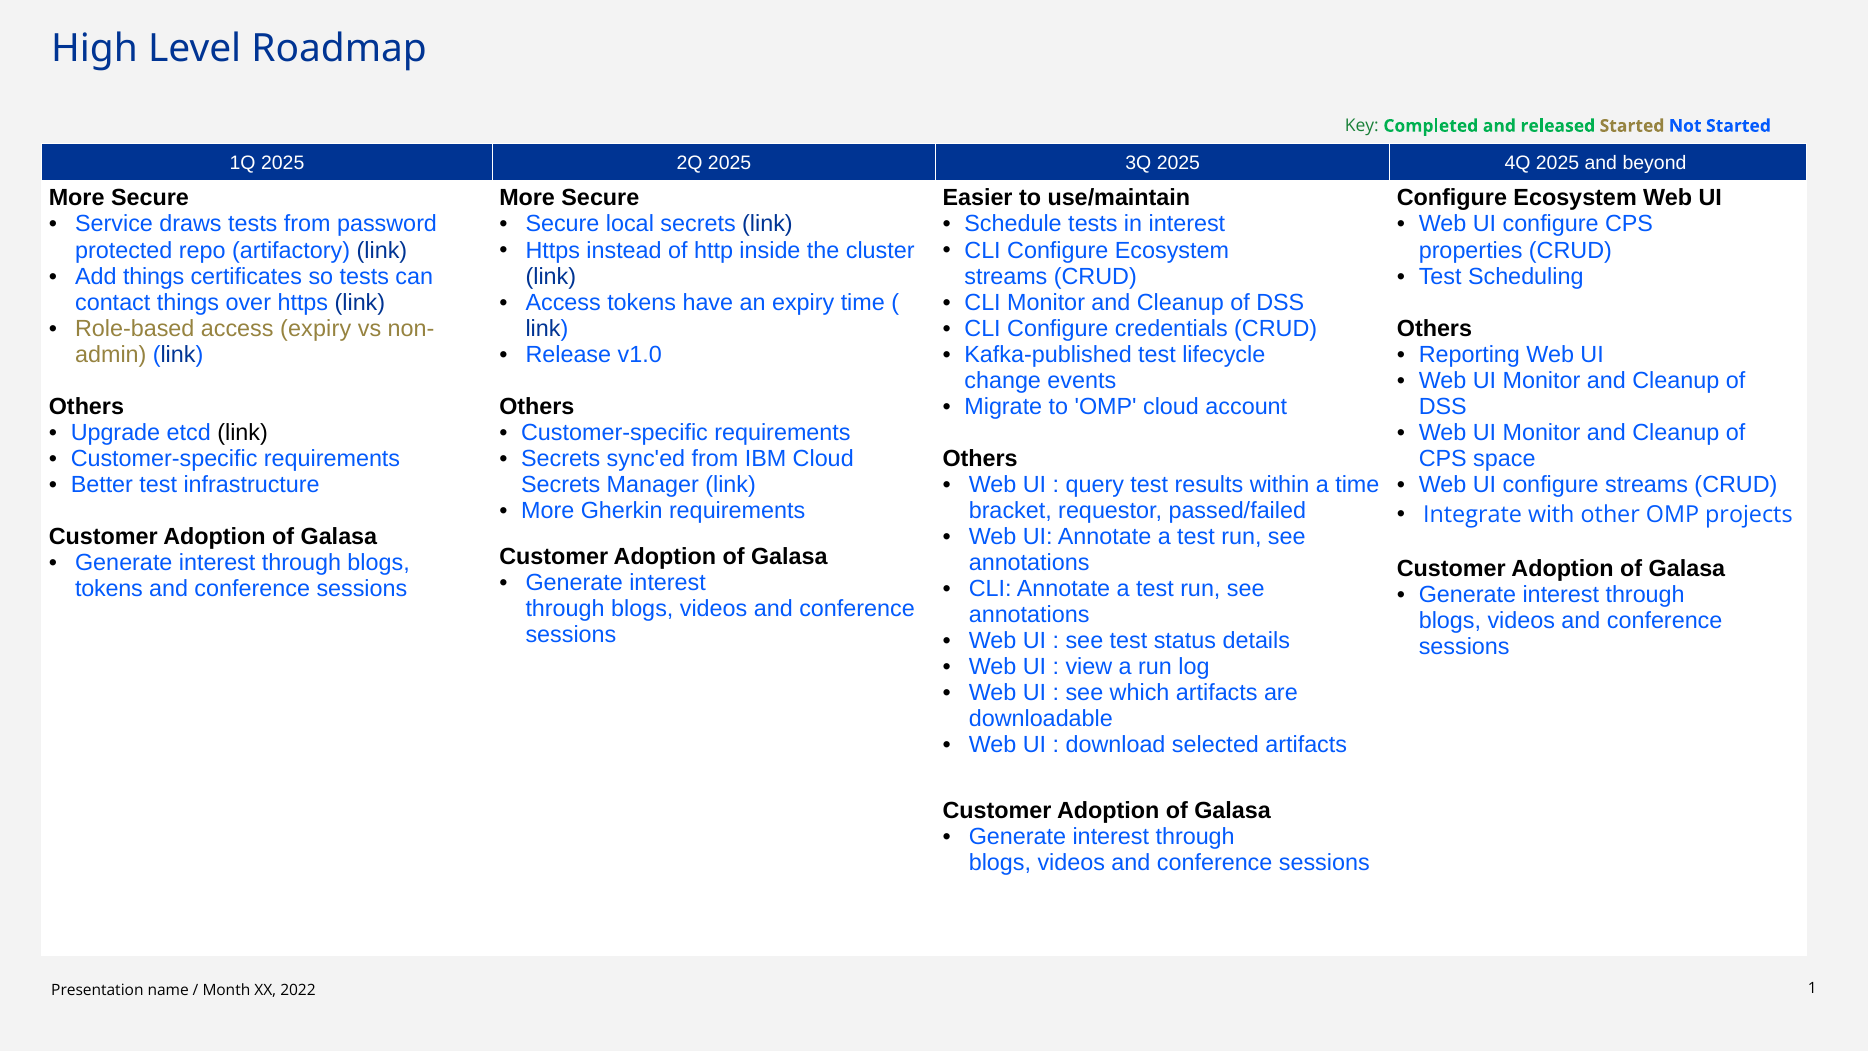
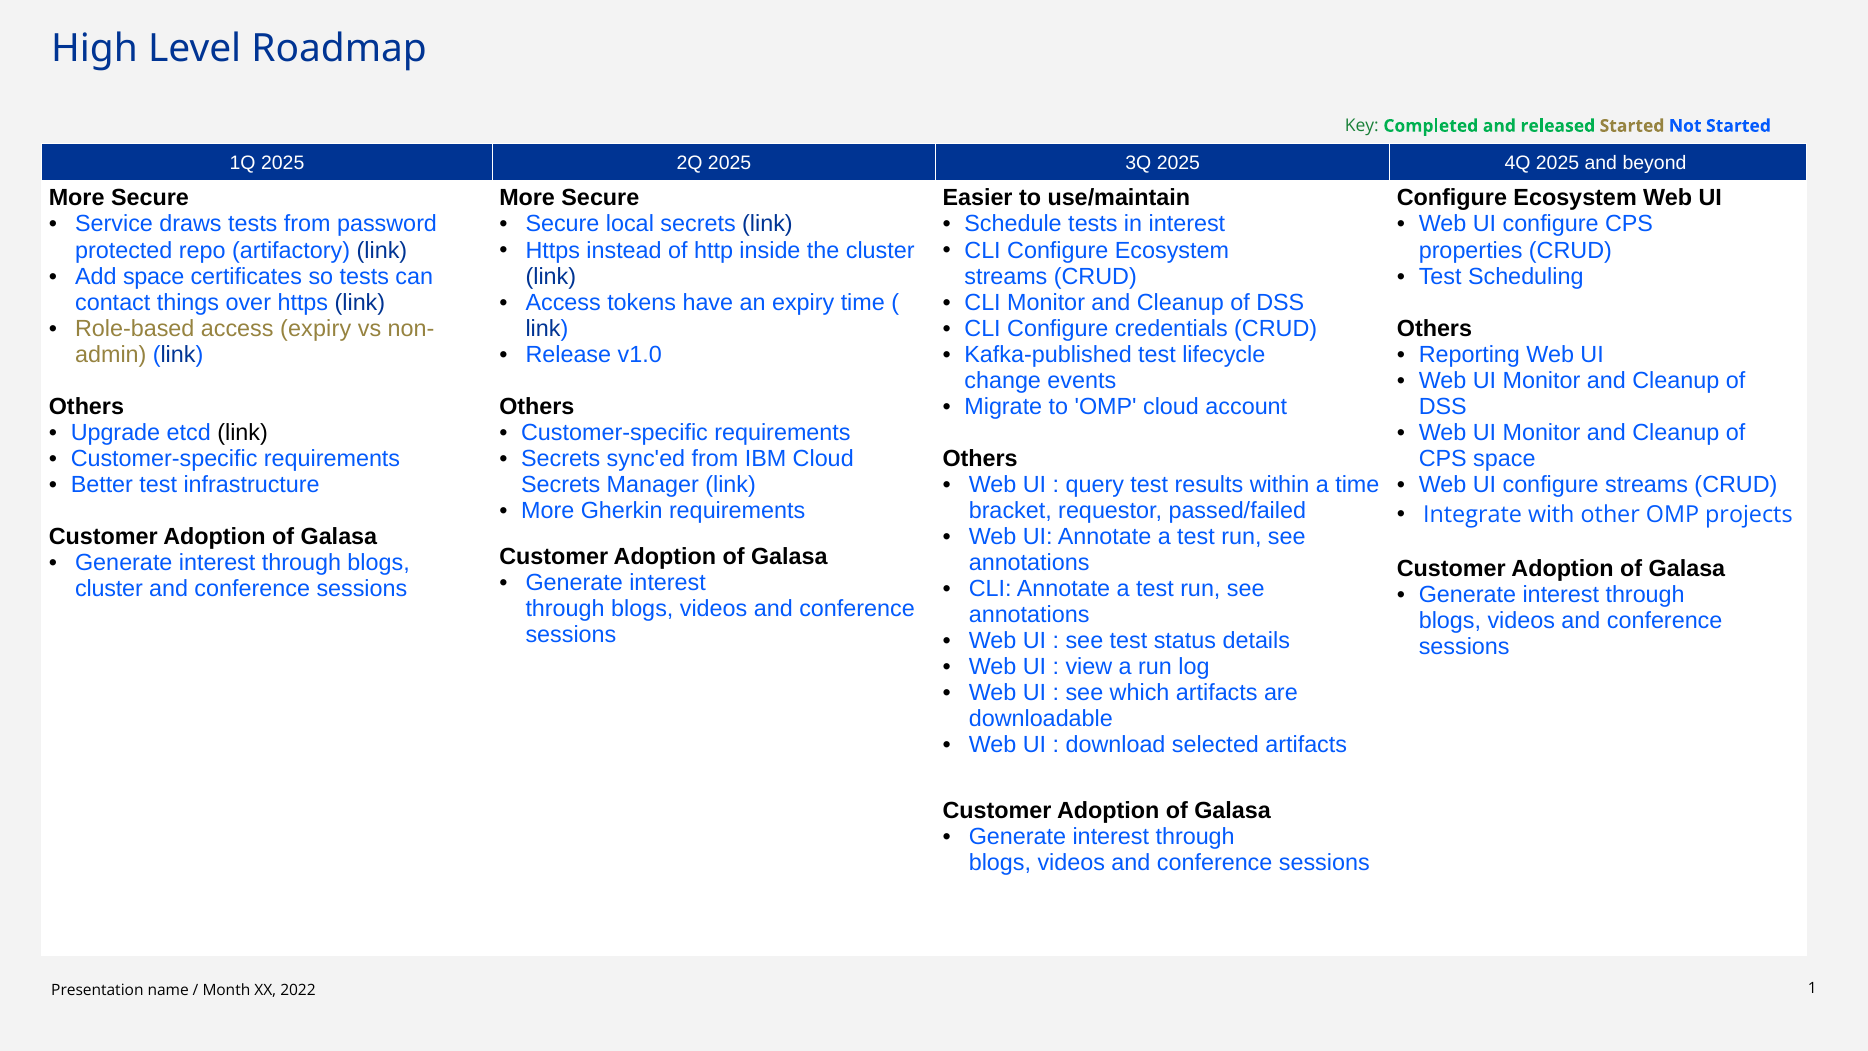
Add things: things -> space (154, 276)
tokens: tokens -> cluster (109, 589)
